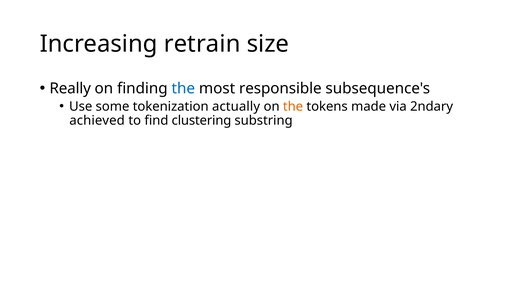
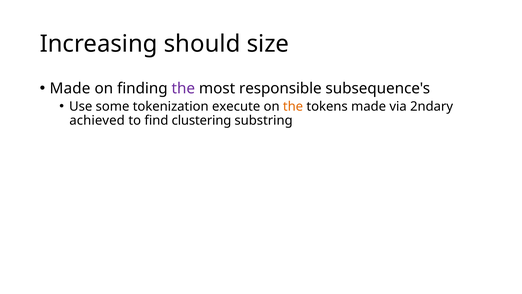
retrain: retrain -> should (202, 44)
Really: Really -> Made (70, 88)
the colour: blue -> purple (183, 88)
actually: actually -> execute (236, 106)
